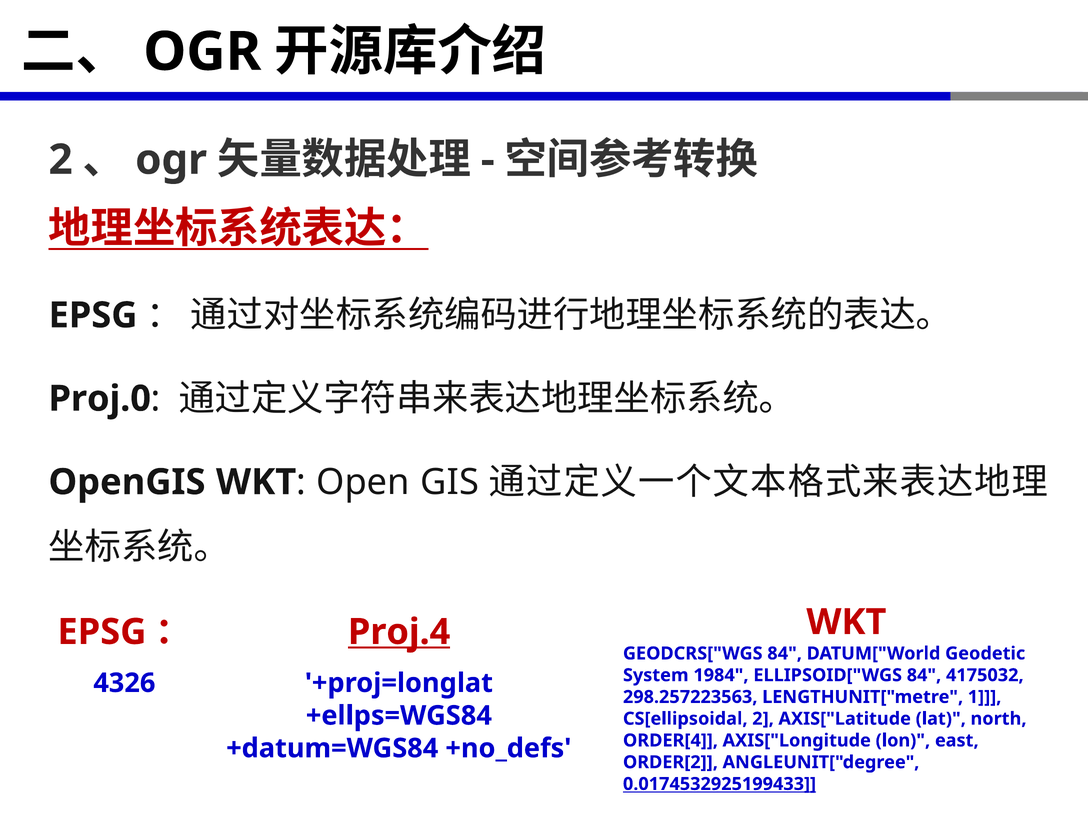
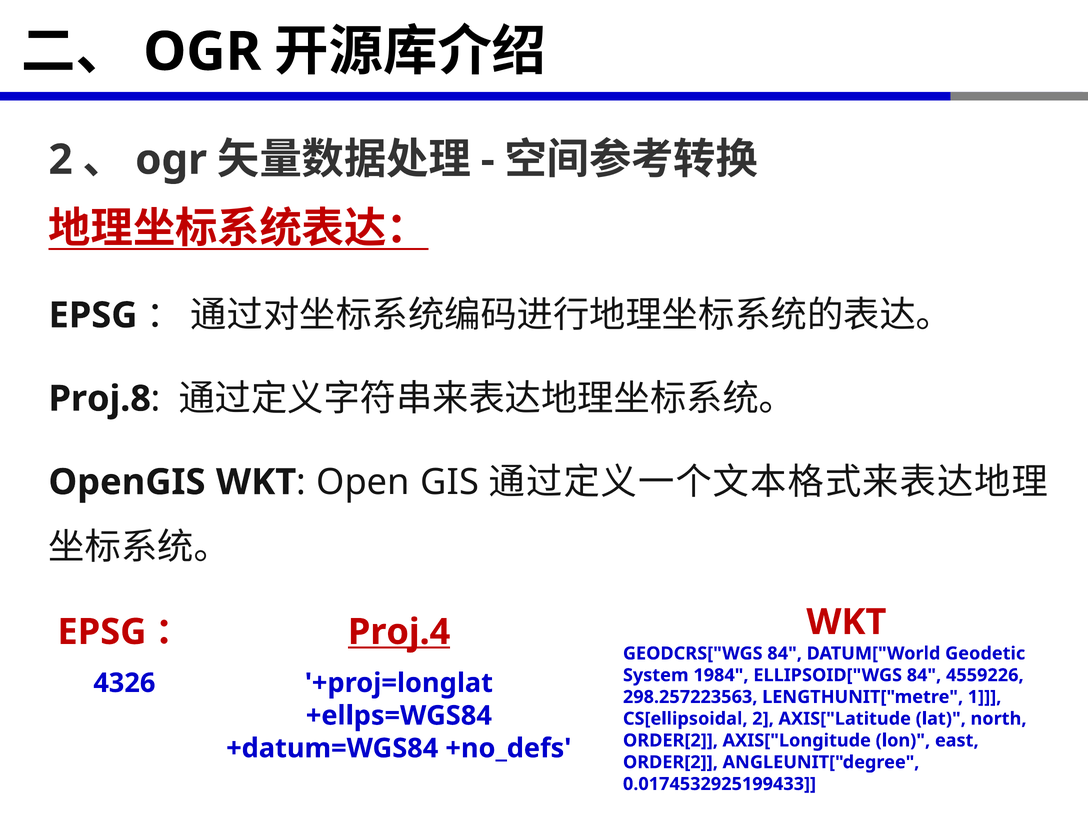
Proj.0: Proj.0 -> Proj.8 (100, 399)
4175032: 4175032 -> 4559226 (985, 675)
ORDER[4: ORDER[4 -> ORDER[2 (670, 741)
0.0174532925199433 underline: present -> none (719, 784)
